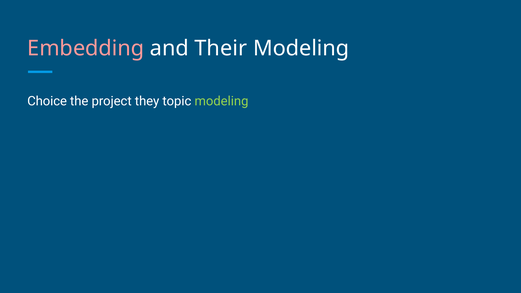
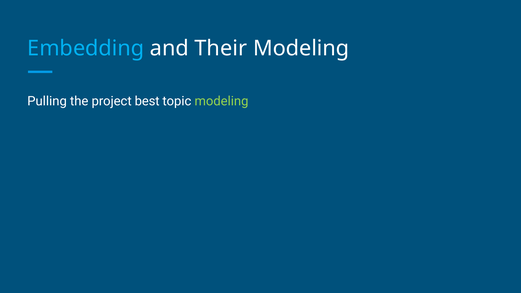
Embedding colour: pink -> light blue (86, 48)
Choice: Choice -> Pulling (47, 101)
they: they -> best (147, 101)
